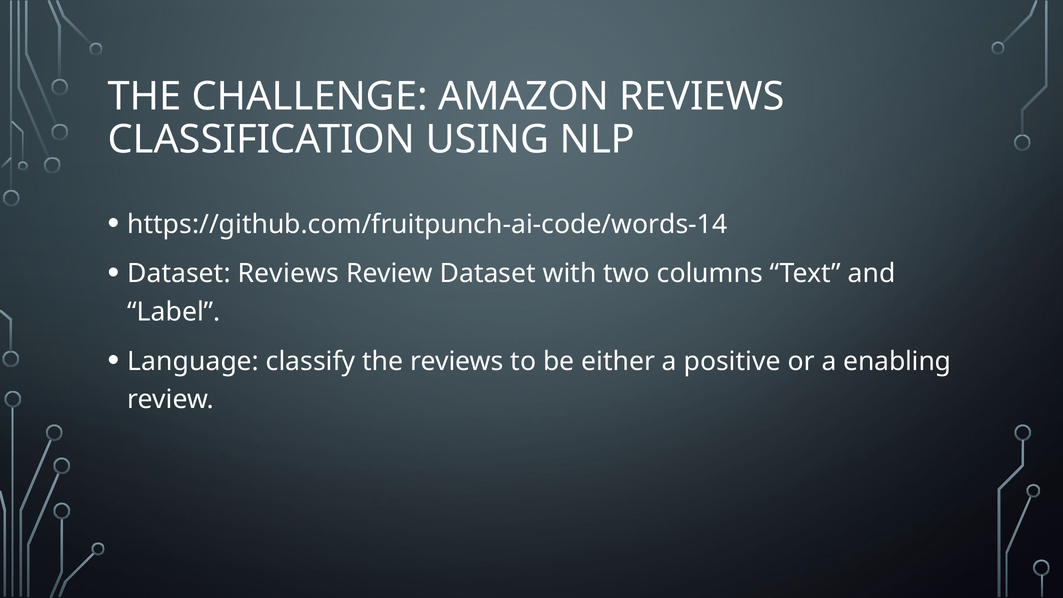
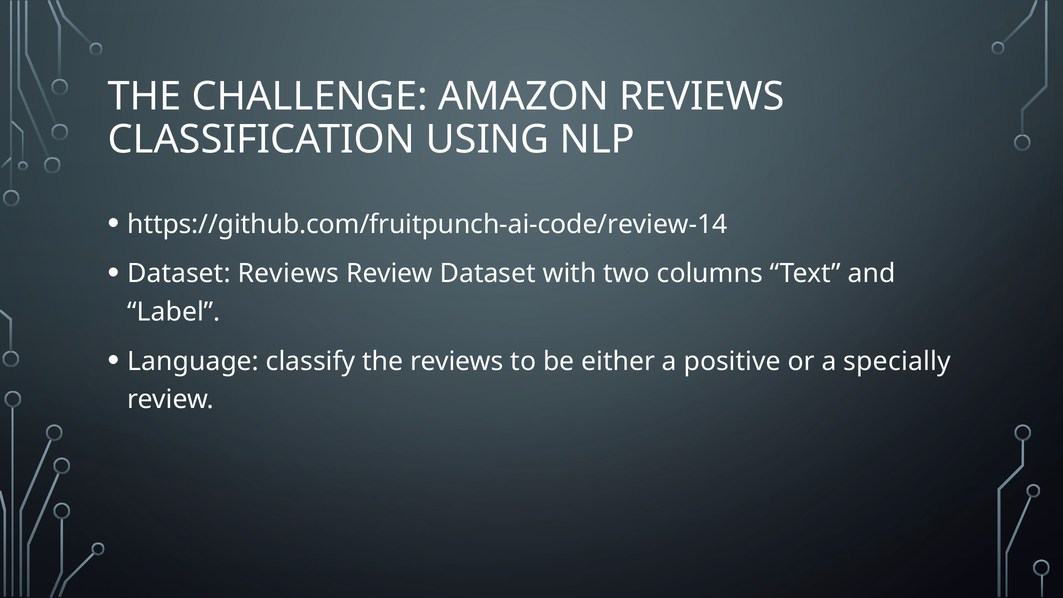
https://github.com/fruitpunch-ai-code/words-14: https://github.com/fruitpunch-ai-code/words-14 -> https://github.com/fruitpunch-ai-code/review-14 (427, 224)
enabling: enabling -> specially (897, 361)
